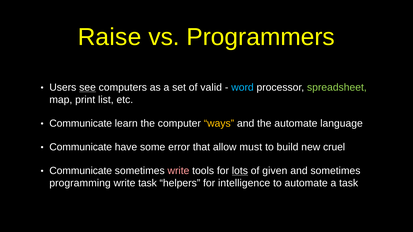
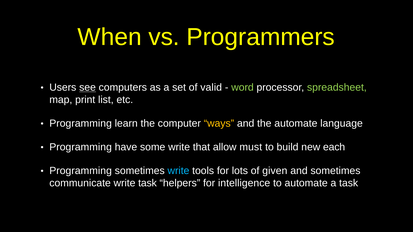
Raise: Raise -> When (110, 37)
word colour: light blue -> light green (243, 88)
Communicate: Communicate -> Programming (81, 124)
Communicate: Communicate -> Programming (81, 147)
some error: error -> write (179, 147)
cruel: cruel -> each (334, 147)
Communicate: Communicate -> Programming (81, 171)
write colour: pink -> light blue (178, 171)
lots underline: present -> none (240, 171)
programming: programming -> communicate (80, 183)
